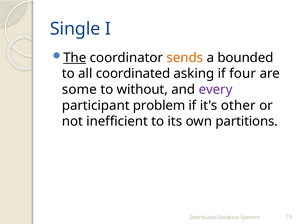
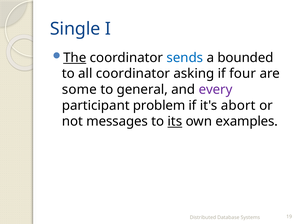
sends colour: orange -> blue (185, 58)
all coordinated: coordinated -> coordinator (133, 74)
without: without -> general (142, 90)
other: other -> abort (238, 106)
inefficient: inefficient -> messages (117, 122)
its underline: none -> present (175, 122)
partitions: partitions -> examples (247, 122)
